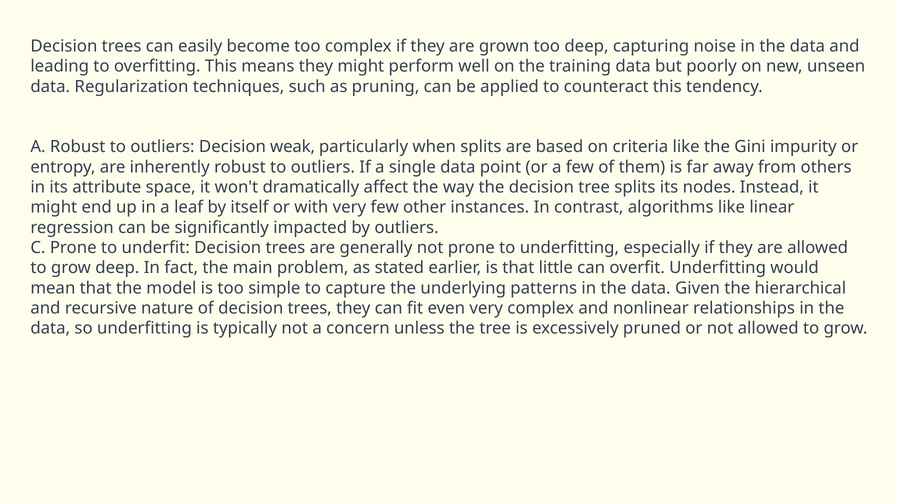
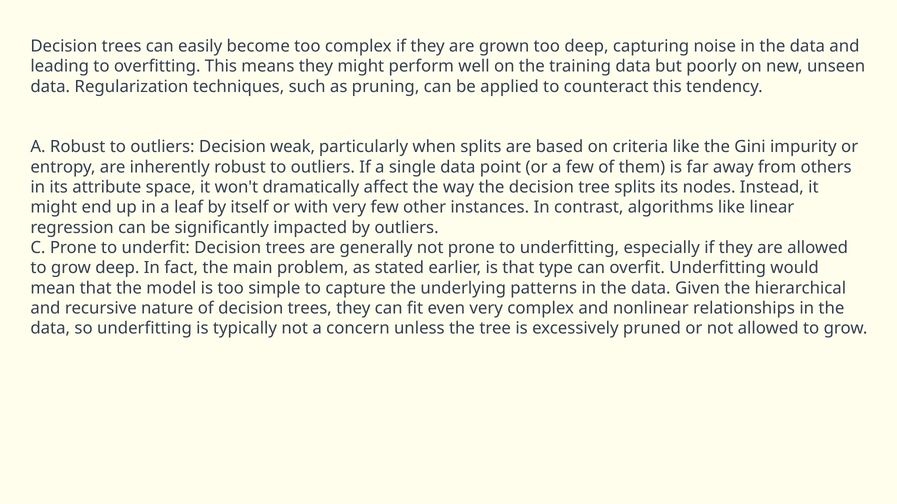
little: little -> type (556, 268)
